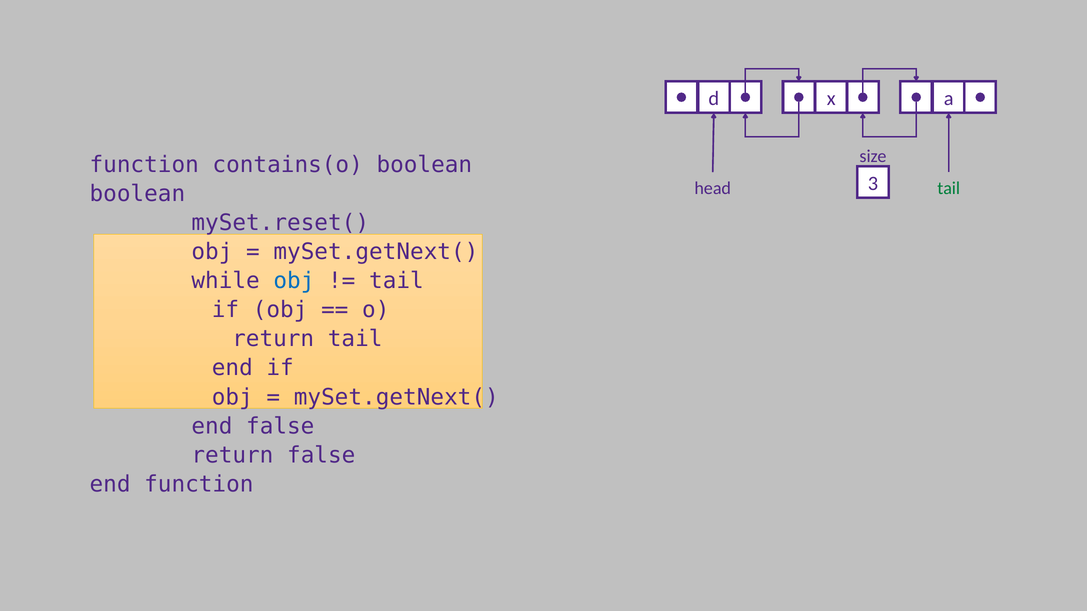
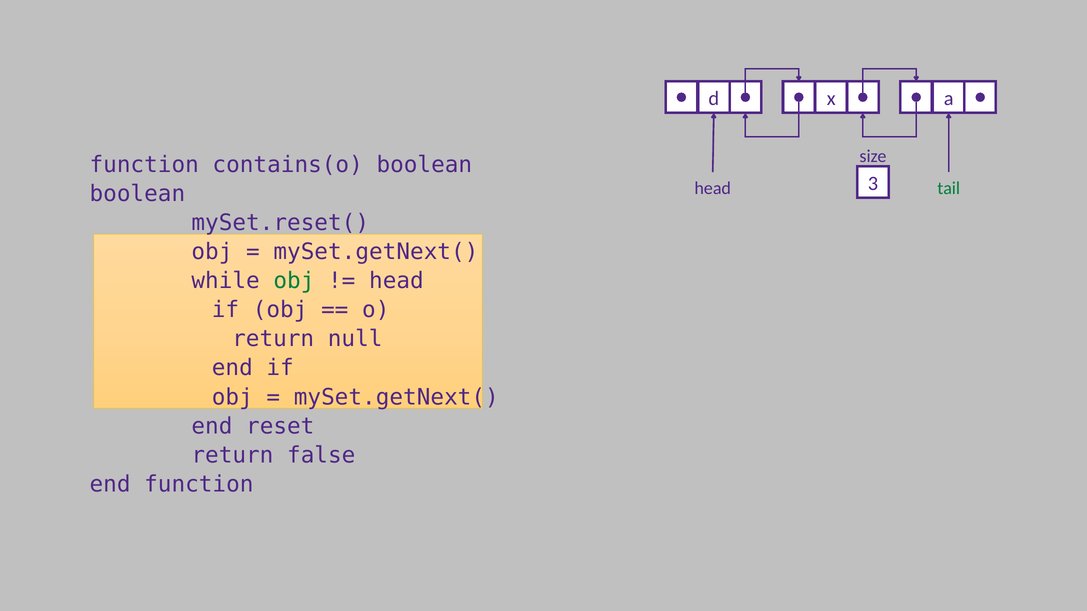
obj colour: blue -> green (294, 281)
tail: tail -> head (396, 281)
return tail: tail -> null (355, 339)
end false: false -> reset (280, 426)
